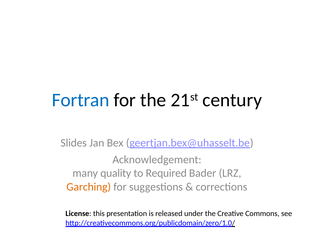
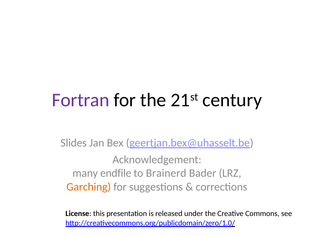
Fortran colour: blue -> purple (81, 100)
quality: quality -> endfile (116, 173)
Required: Required -> Brainerd (166, 173)
